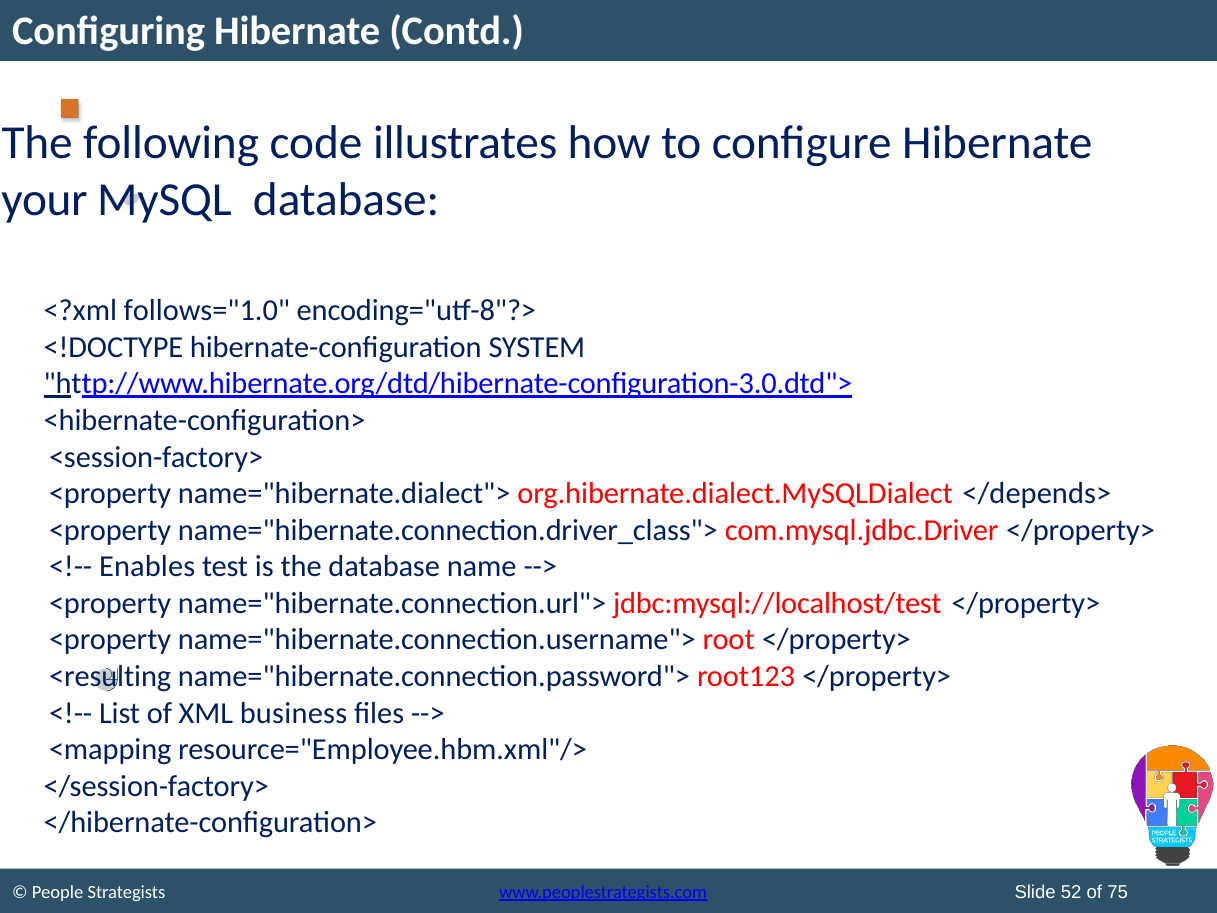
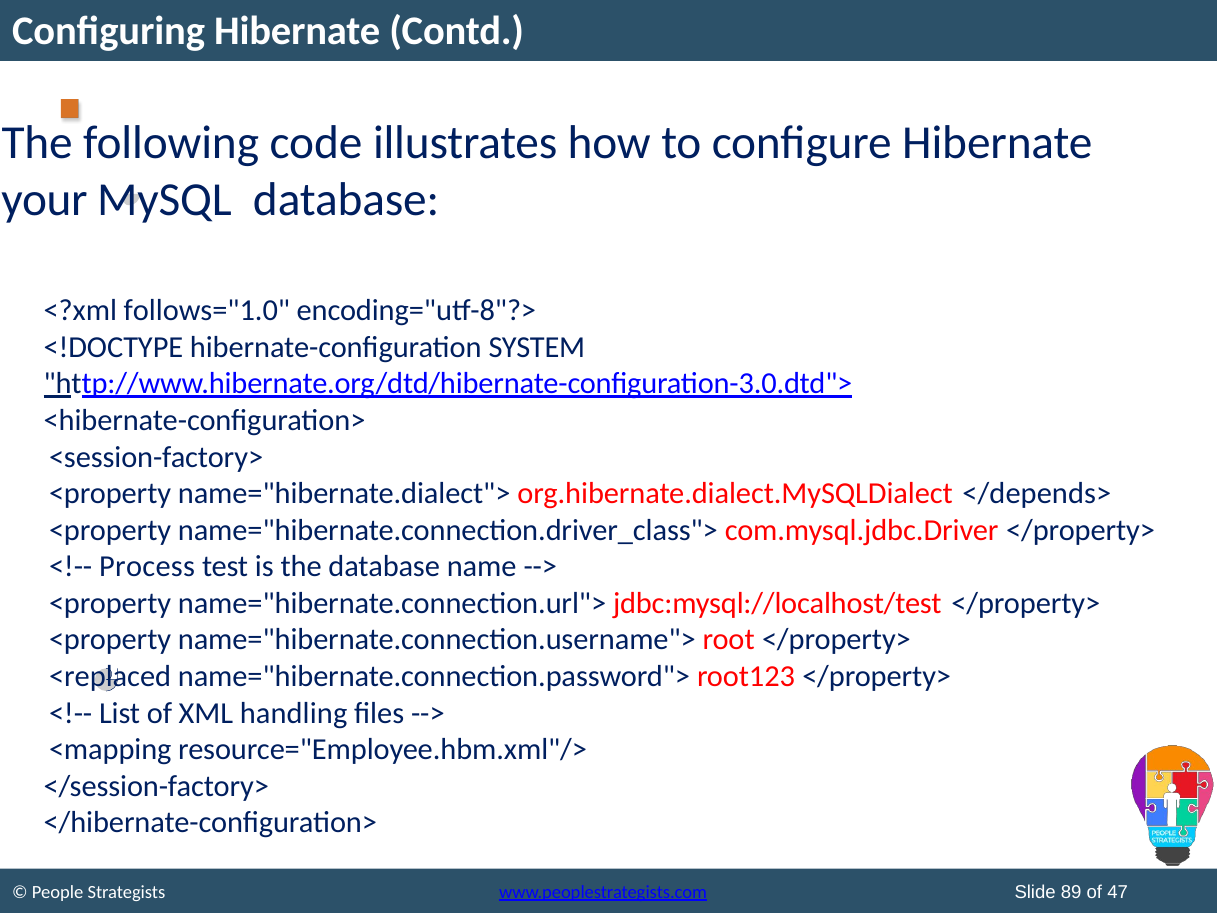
Enables: Enables -> Process (147, 567)
<resulting: <resulting -> <replaced (110, 676)
business: business -> handling (294, 713)
52: 52 -> 89 (1071, 892)
75: 75 -> 47 (1118, 892)
